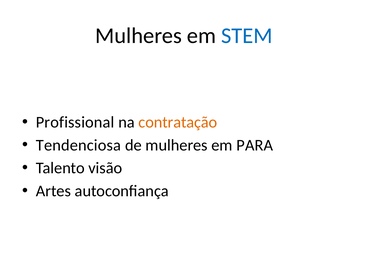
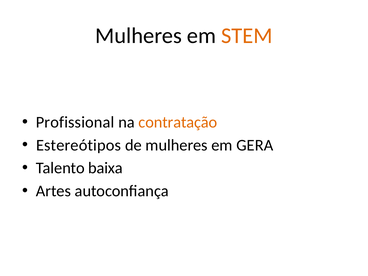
STEM colour: blue -> orange (247, 36)
Tendenciosa: Tendenciosa -> Estereótipos (79, 145)
PARA: PARA -> GERA (255, 145)
visão: visão -> baixa (105, 168)
